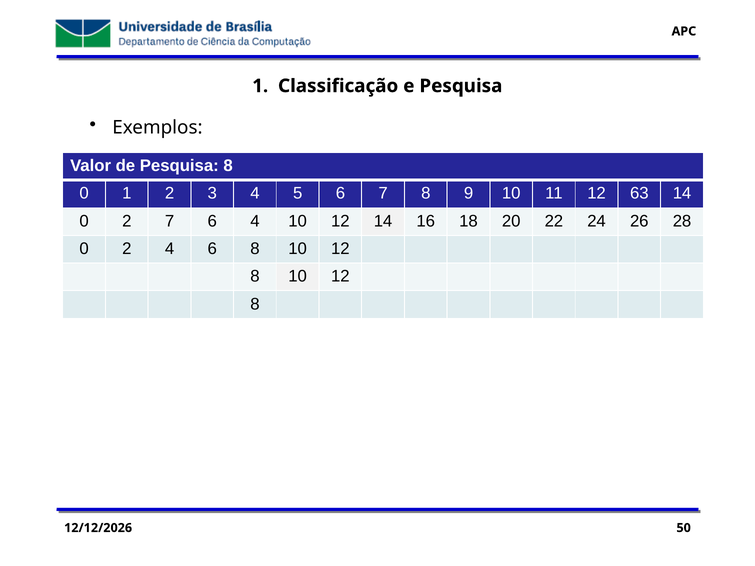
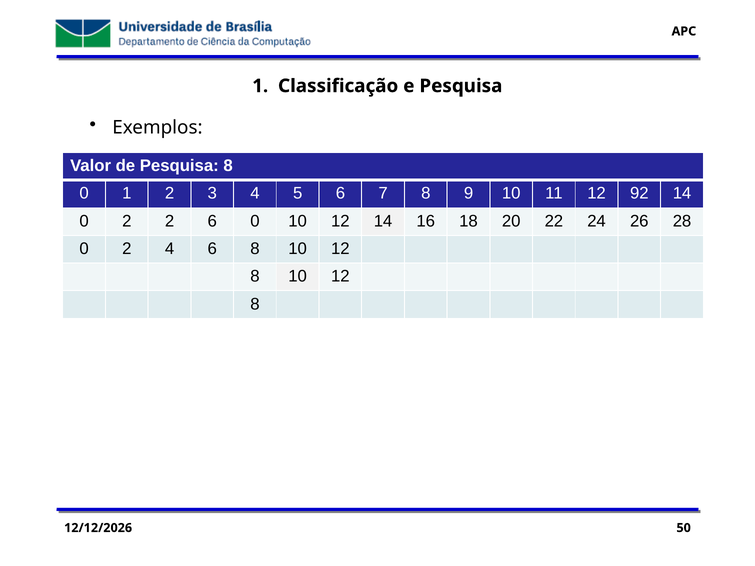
63: 63 -> 92 (639, 193)
2 7: 7 -> 2 (170, 221)
6 4: 4 -> 0 (255, 221)
